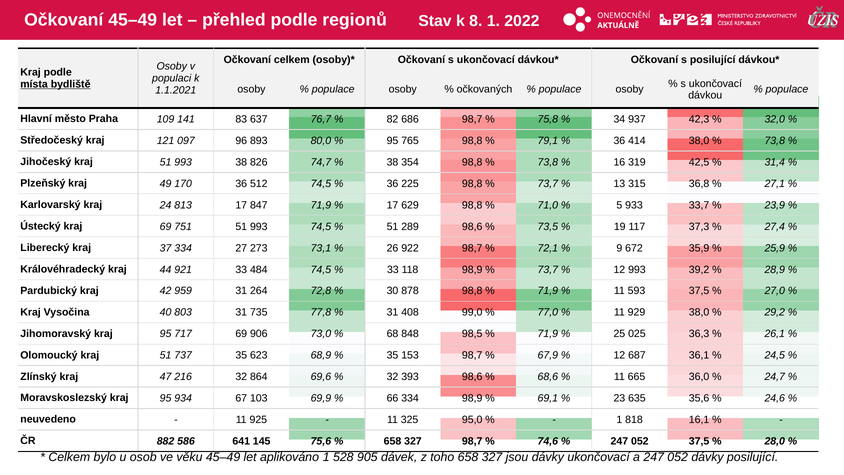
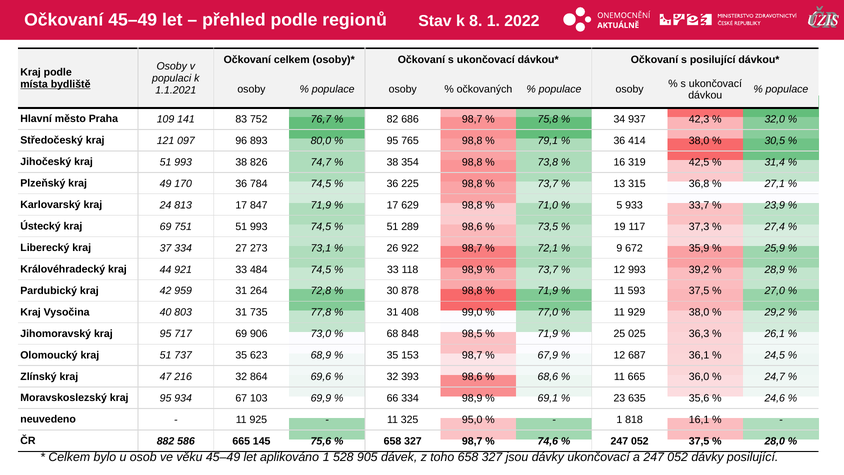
637: 637 -> 752 (259, 119)
73,8: 73,8 -> 30,5 (775, 141)
512: 512 -> 784 (259, 184)
586 641: 641 -> 665 (241, 441)
